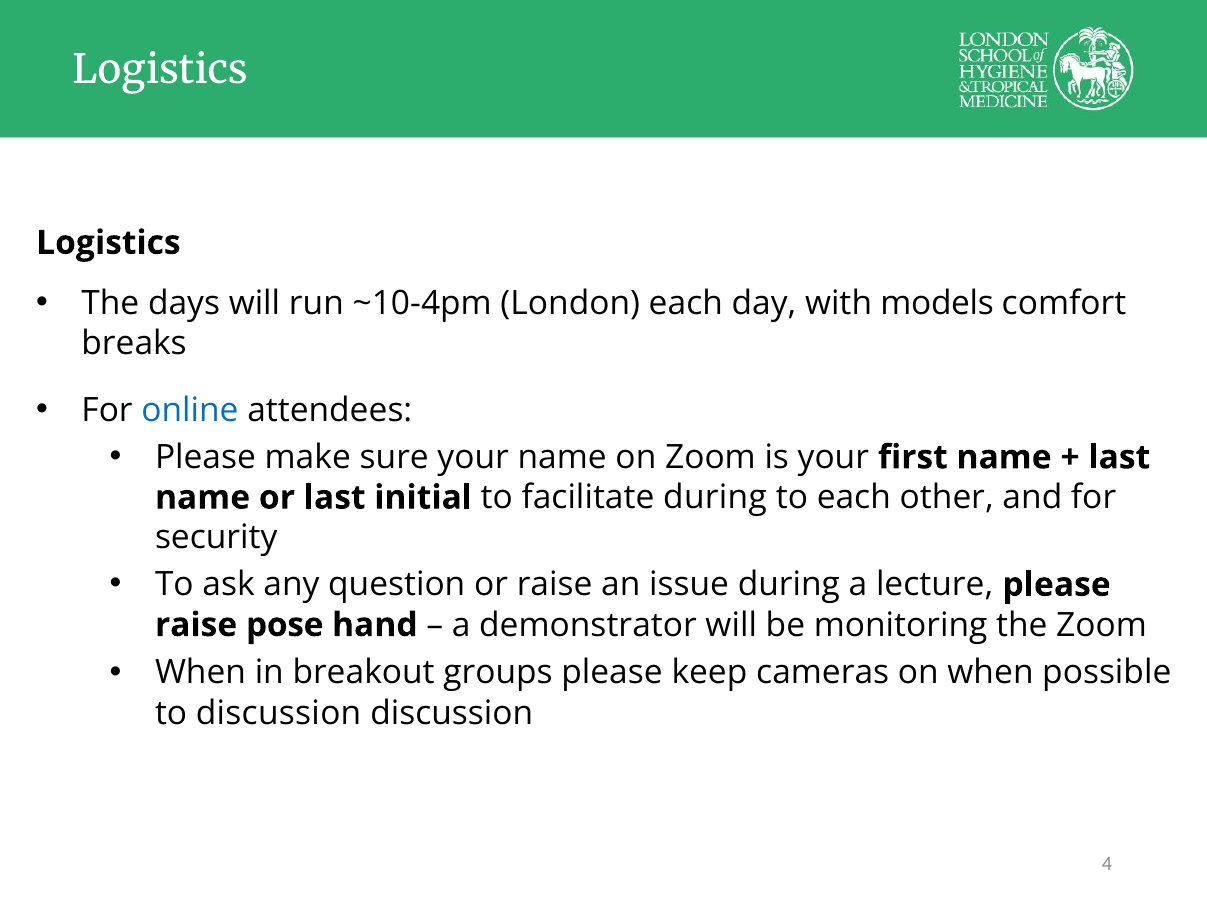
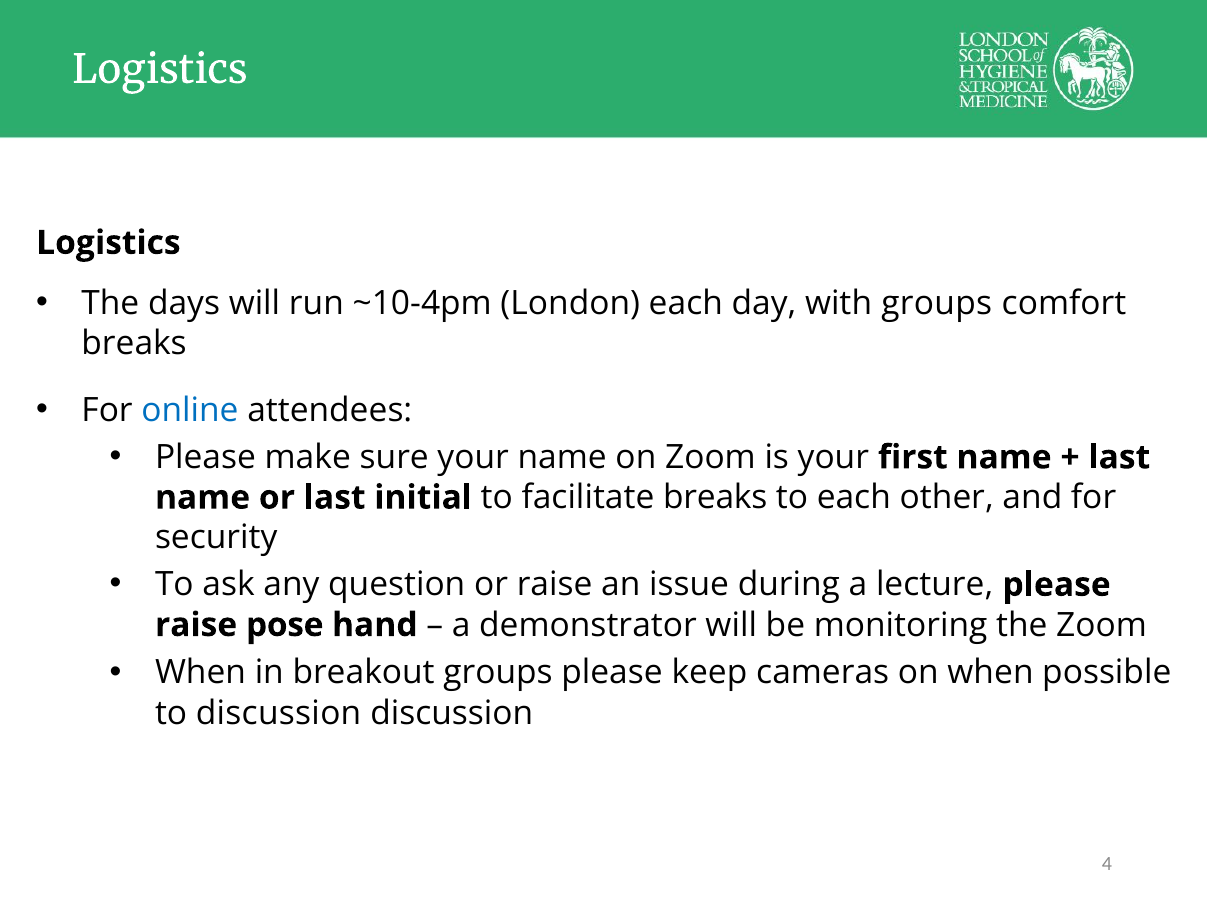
with models: models -> groups (937, 303)
facilitate during: during -> breaks (715, 498)
